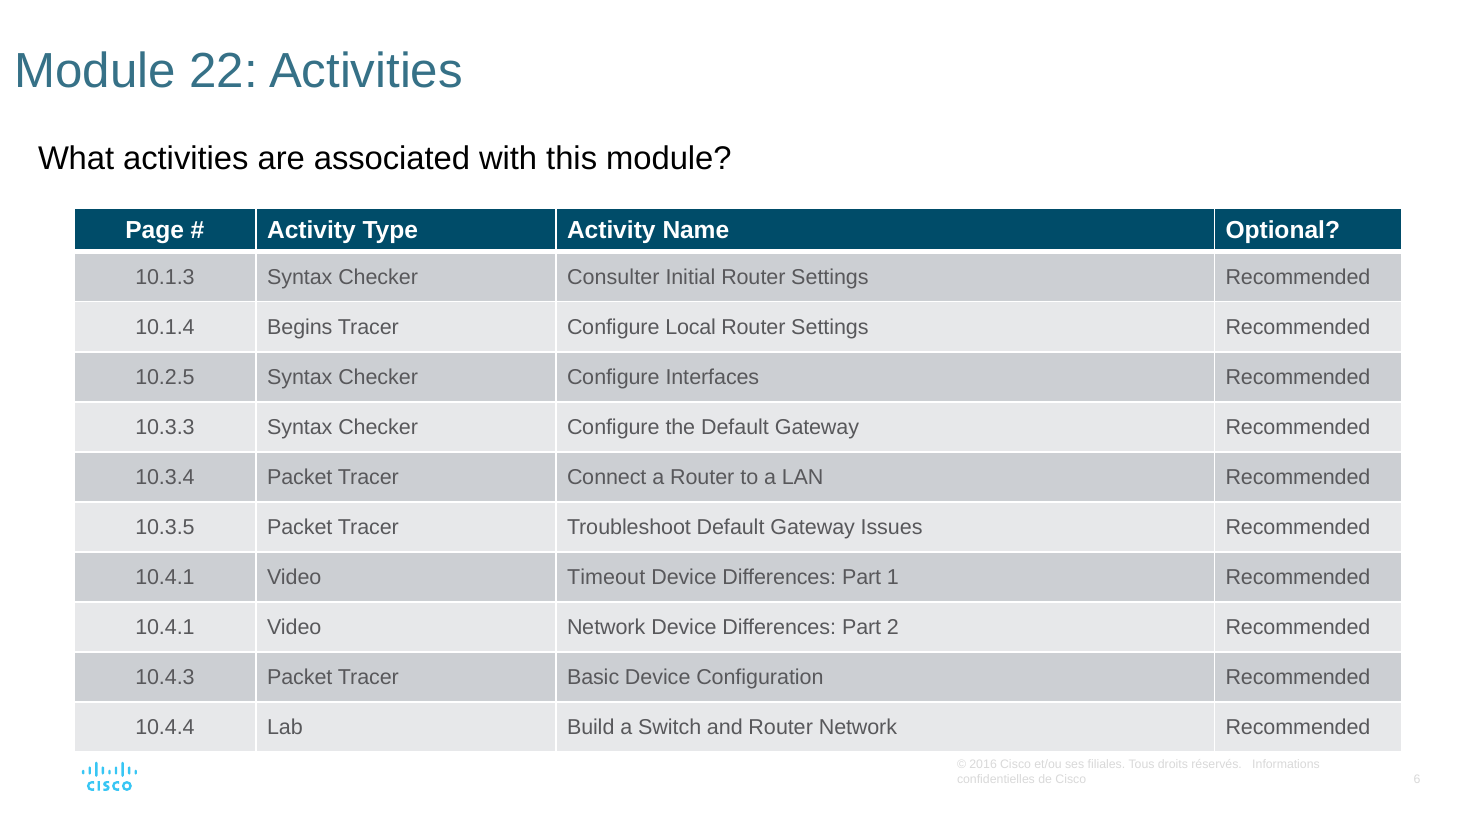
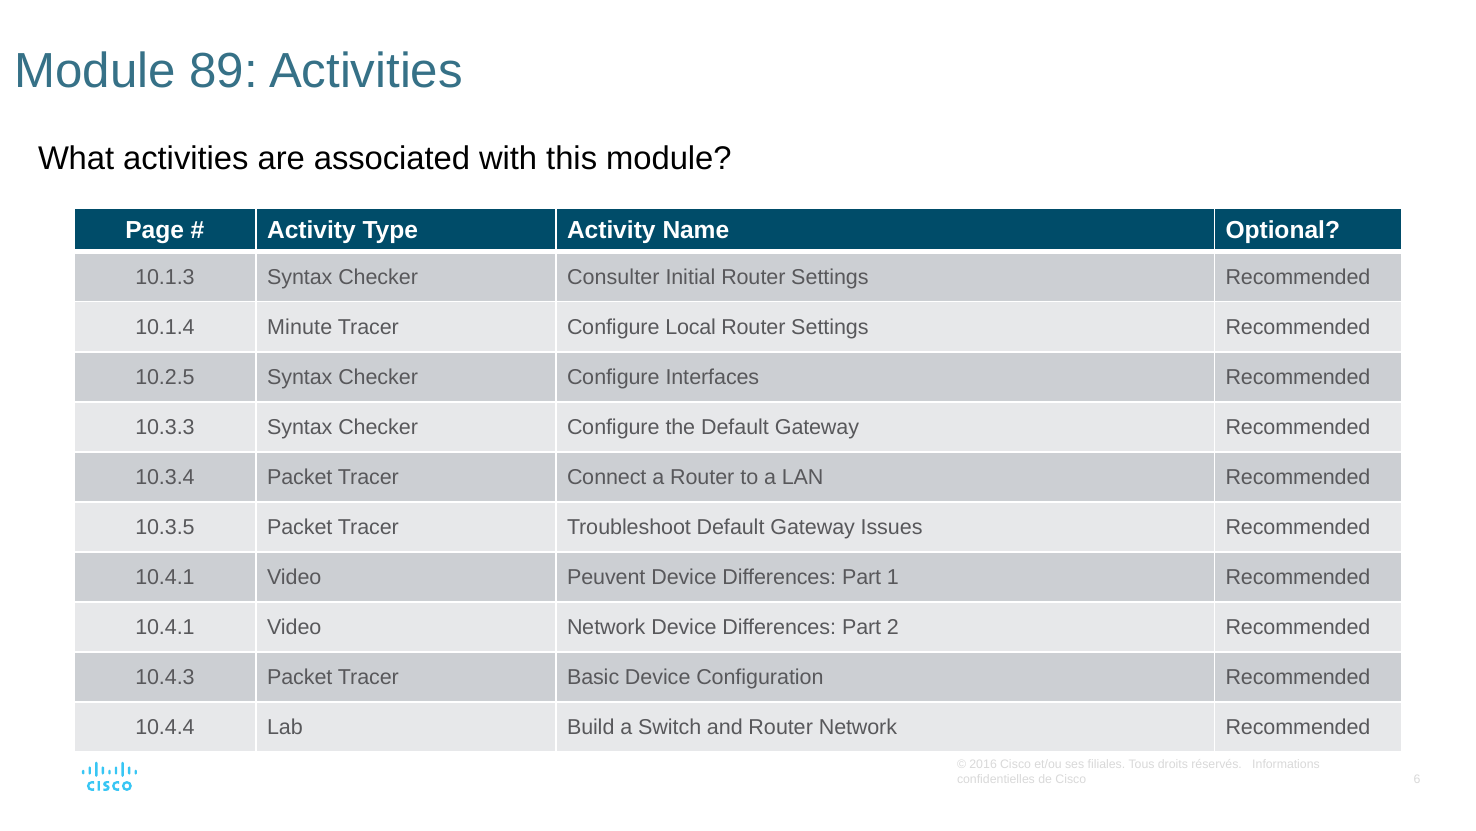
22: 22 -> 89 (224, 71)
Begins: Begins -> Minute (300, 327)
Timeout: Timeout -> Peuvent (606, 577)
